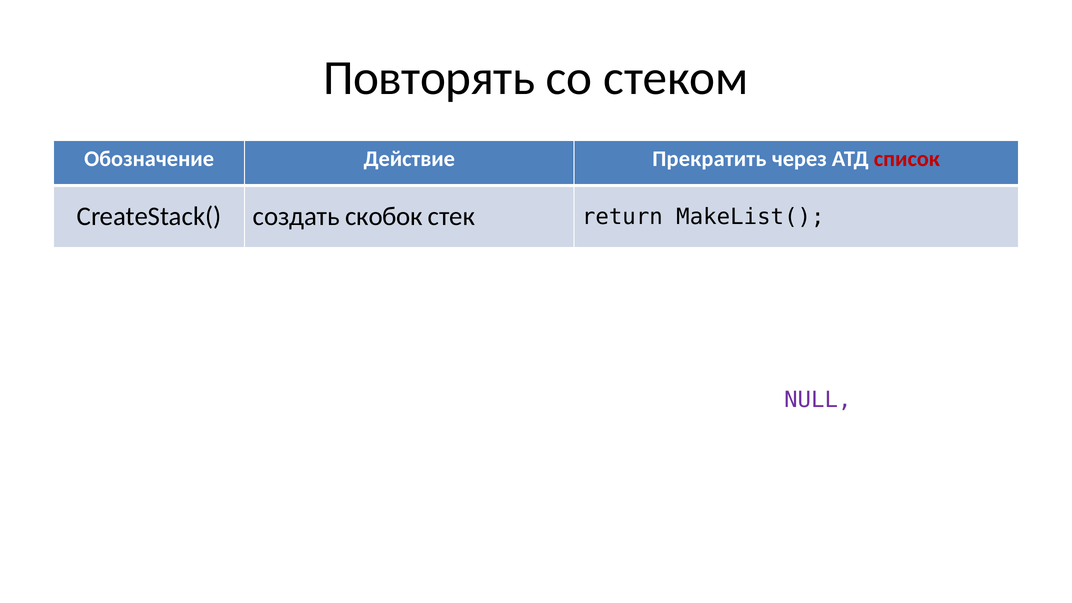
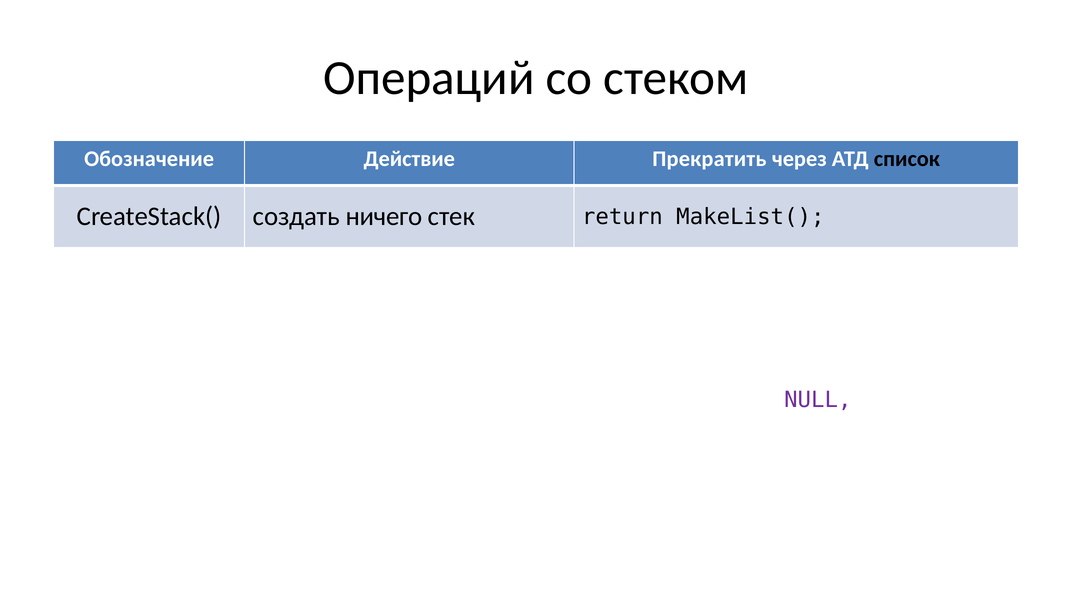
Повторять: Повторять -> Операций (429, 78)
список colour: red -> black (907, 159)
скобок: скобок -> ничего (384, 217)
